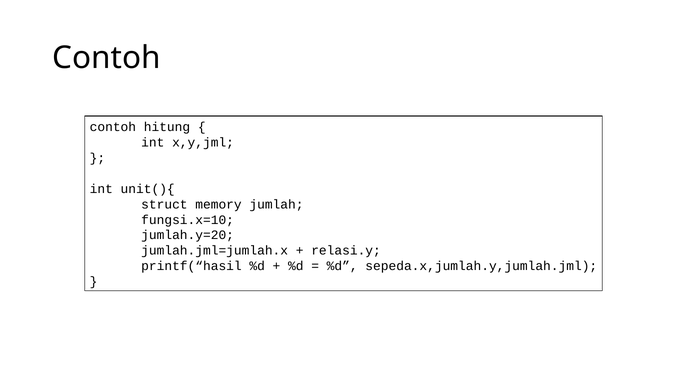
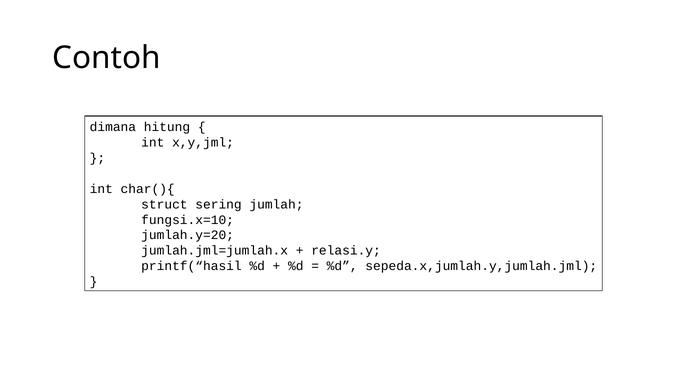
contoh: contoh -> dimana (113, 127)
unit(){: unit(){ -> char(){ (148, 189)
memory: memory -> sering (219, 205)
